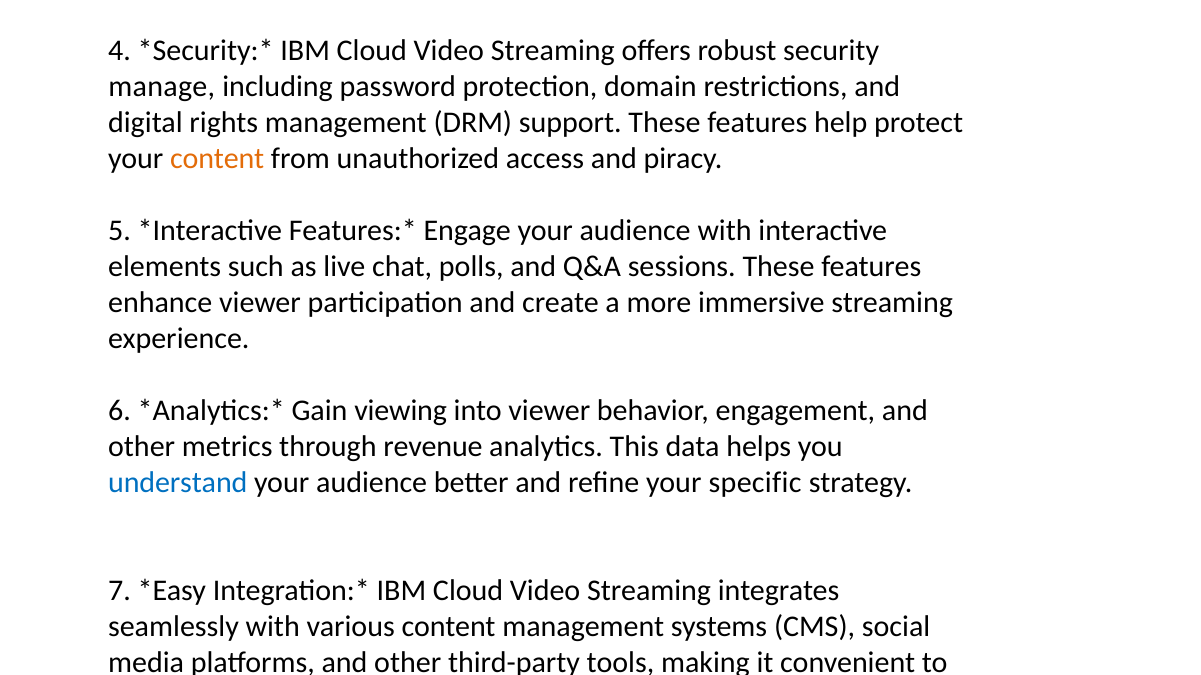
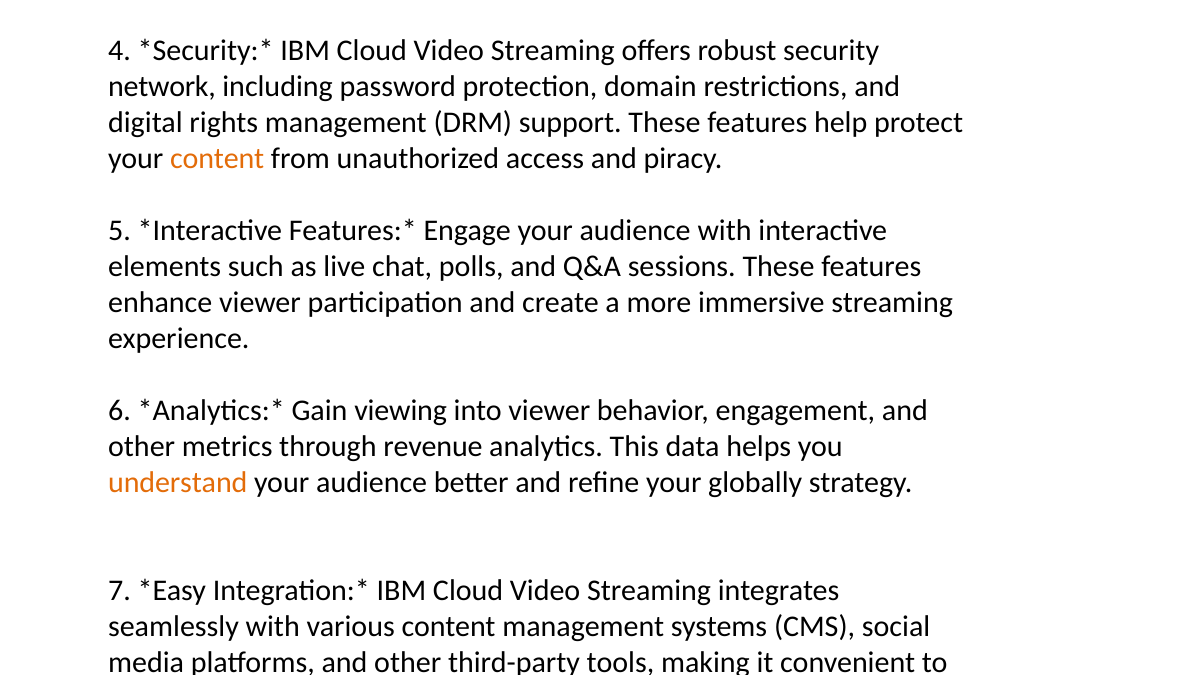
manage: manage -> network (162, 87)
understand colour: blue -> orange (178, 483)
specific: specific -> globally (755, 483)
